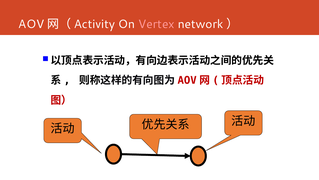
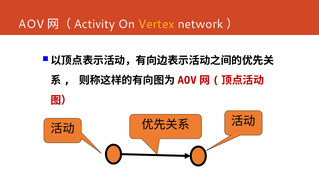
Vertex colour: pink -> yellow (156, 24)
